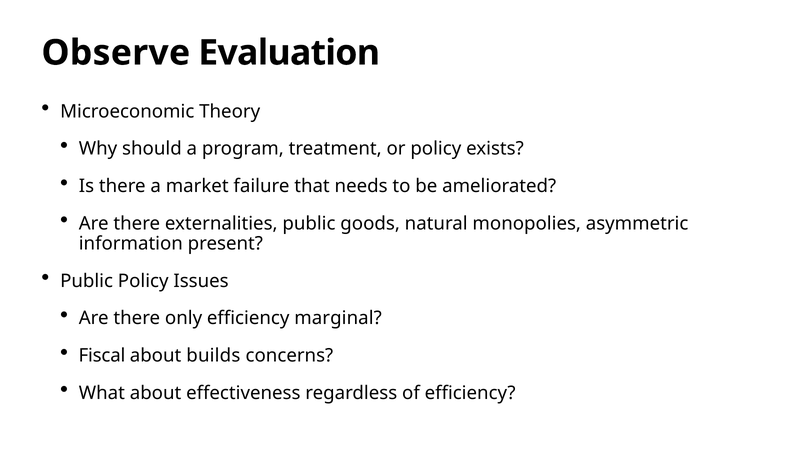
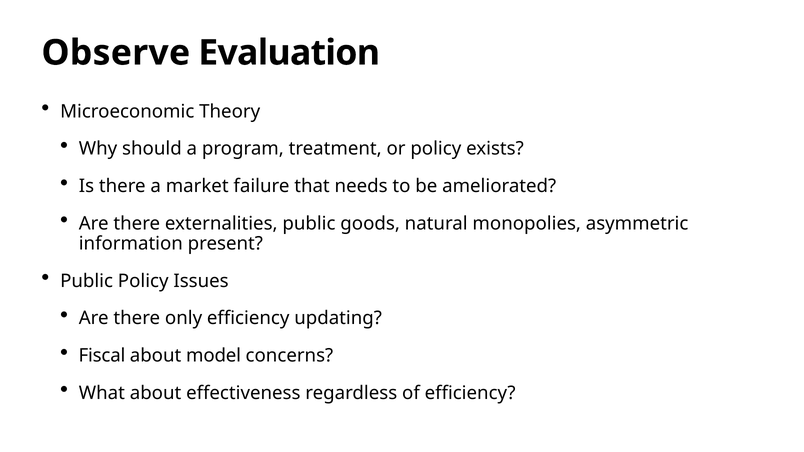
marginal: marginal -> updating (338, 318)
builds: builds -> model (214, 356)
